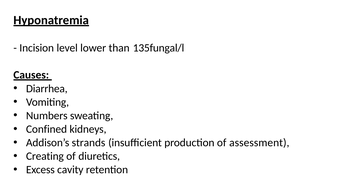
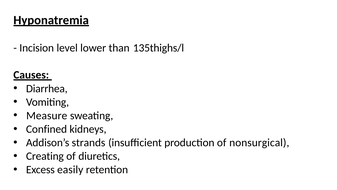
135fungal/l: 135fungal/l -> 135thighs/l (159, 48)
Numbers: Numbers -> Measure (47, 115)
assessment: assessment -> nonsurgical (259, 142)
cavity: cavity -> easily (70, 169)
